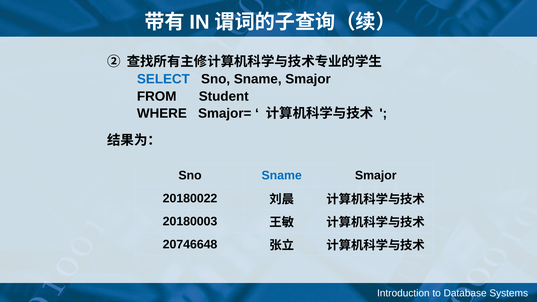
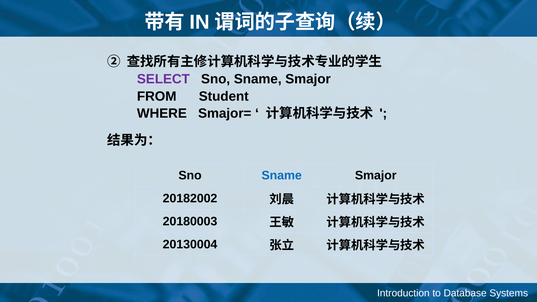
SELECT colour: blue -> purple (163, 79)
20180022: 20180022 -> 20182002 (190, 198)
20746648: 20746648 -> 20130004 (190, 244)
